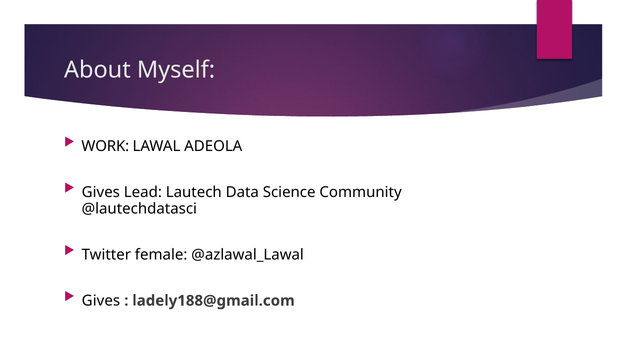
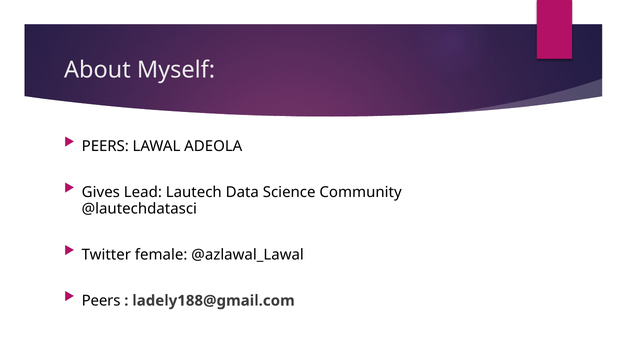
WORK: WORK -> PEERS (105, 146)
Gives: Gives -> Peers (101, 300)
